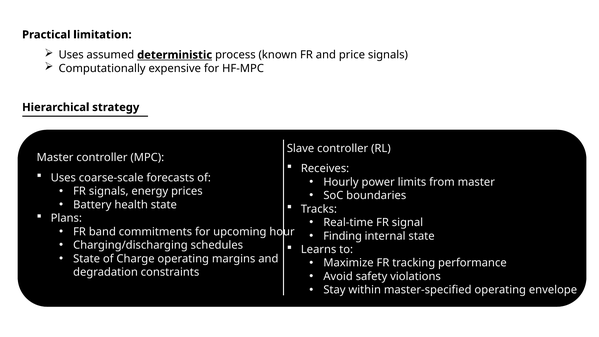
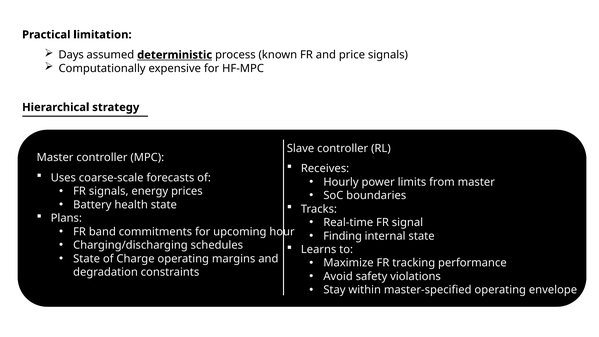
Uses: Uses -> Days (71, 55)
